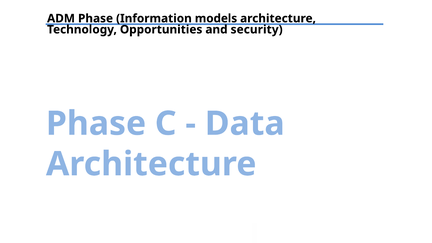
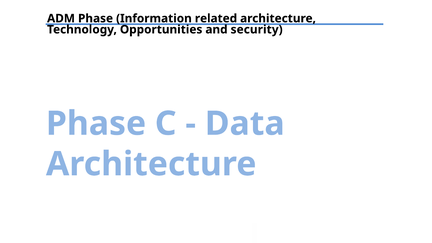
models: models -> related (216, 18)
